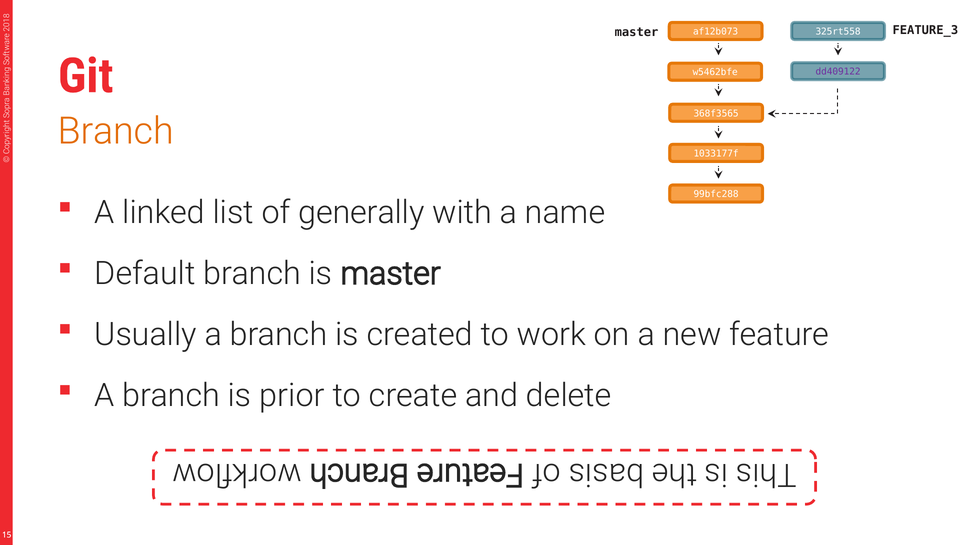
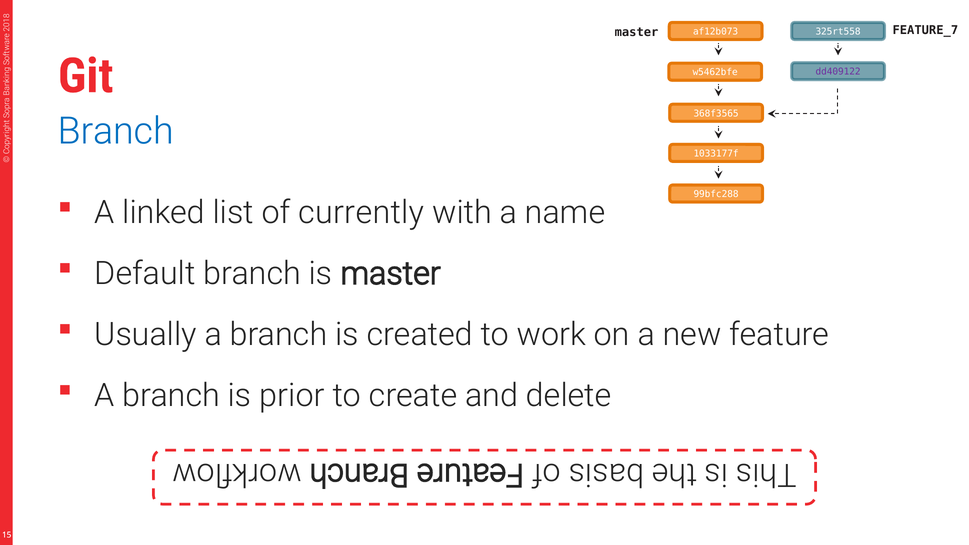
FEATURE_3: FEATURE_3 -> FEATURE_7 (925, 30)
Branch colour: orange -> blue (116, 131)
generally: generally -> currently (361, 212)
